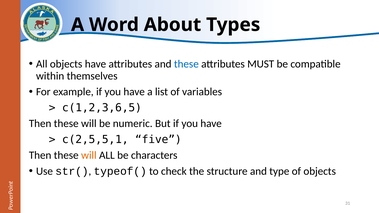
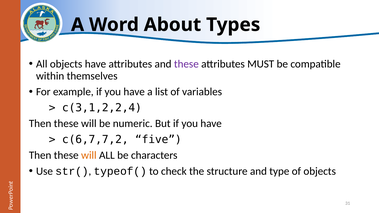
these colour: blue -> purple (186, 64)
c(1,2,3,6,5: c(1,2,3,6,5 -> c(3,1,2,2,4 (102, 108)
c(2,5,5,1: c(2,5,5,1 -> c(6,7,7,2 (95, 140)
